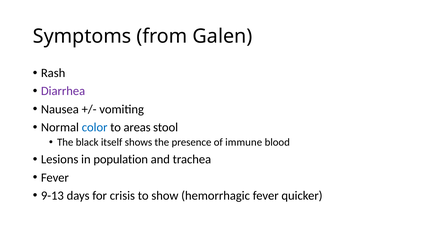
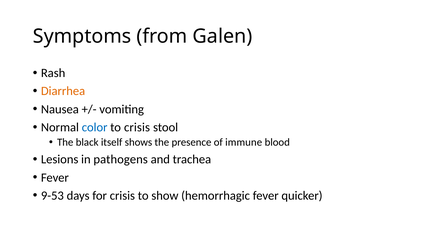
Diarrhea colour: purple -> orange (63, 91)
to areas: areas -> crisis (137, 127)
population: population -> pathogens (121, 159)
9-13: 9-13 -> 9-53 (52, 195)
